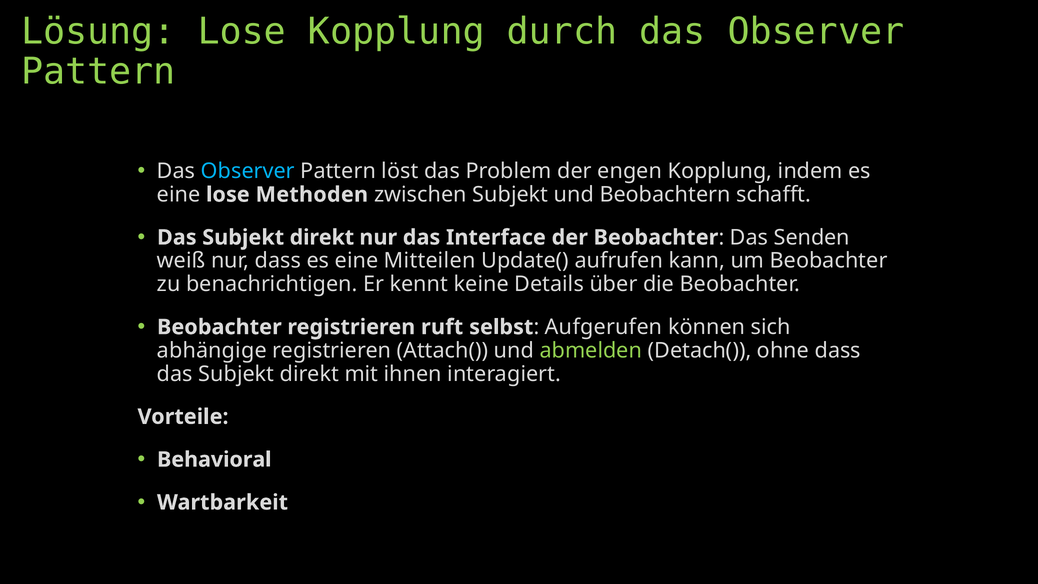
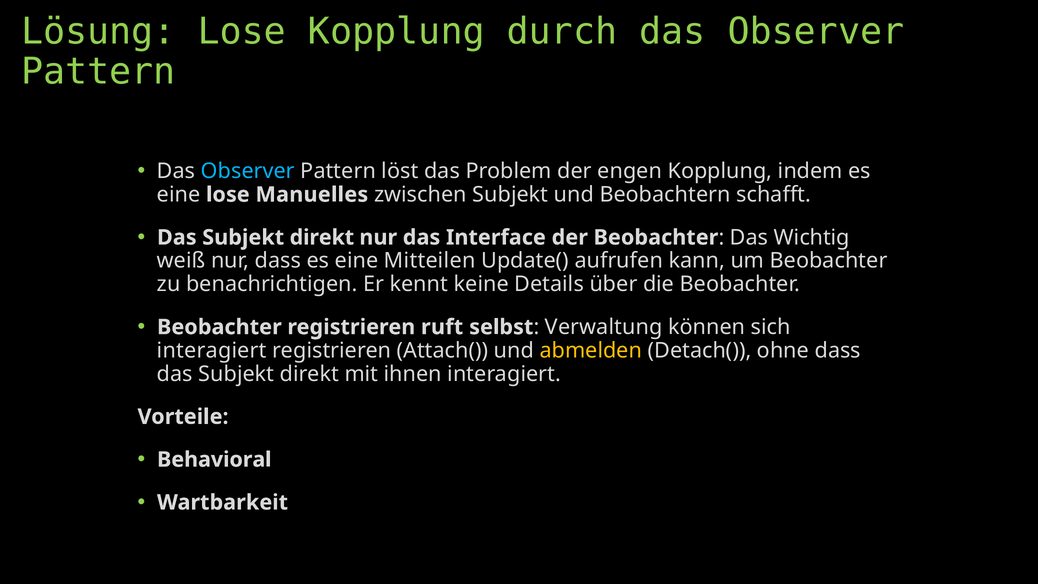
Methoden: Methoden -> Manuelles (312, 195)
Senden: Senden -> Wichtig (812, 237)
Aufgerufen: Aufgerufen -> Verwaltung (604, 327)
abhängige: abhängige -> interagiert (212, 350)
abmelden colour: light green -> yellow (591, 350)
